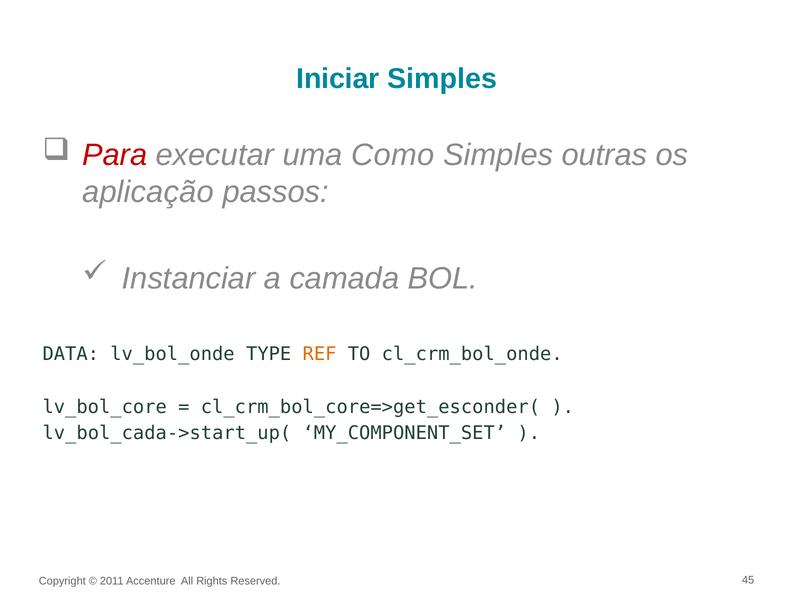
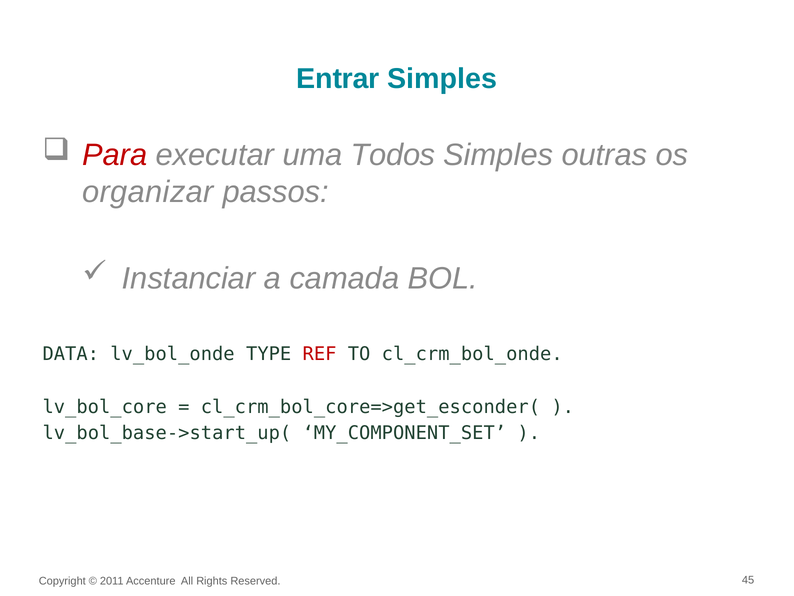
Iniciar: Iniciar -> Entrar (338, 79)
Como: Como -> Todos (393, 155)
aplicação: aplicação -> organizar (148, 192)
REF colour: orange -> red (320, 354)
lv_bol_cada->start_up(: lv_bol_cada->start_up( -> lv_bol_base->start_up( (167, 433)
